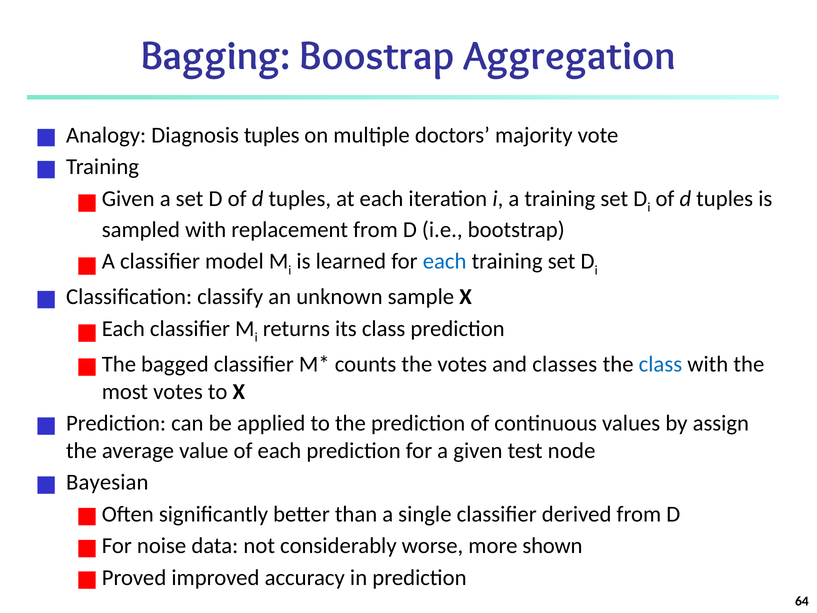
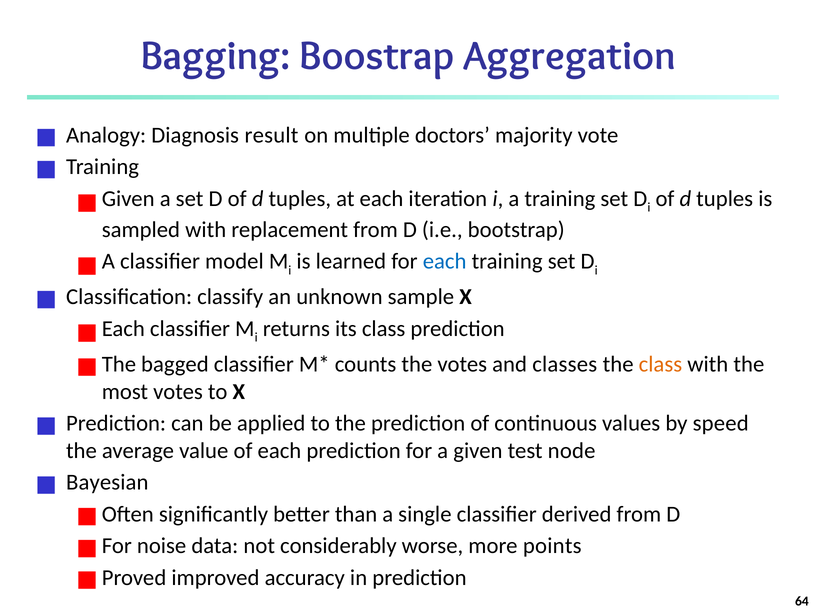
Diagnosis tuples: tuples -> result (271, 135)
class colour: blue -> orange (660, 364)
assign: assign -> speed (721, 423)
shown: shown -> points (552, 546)
